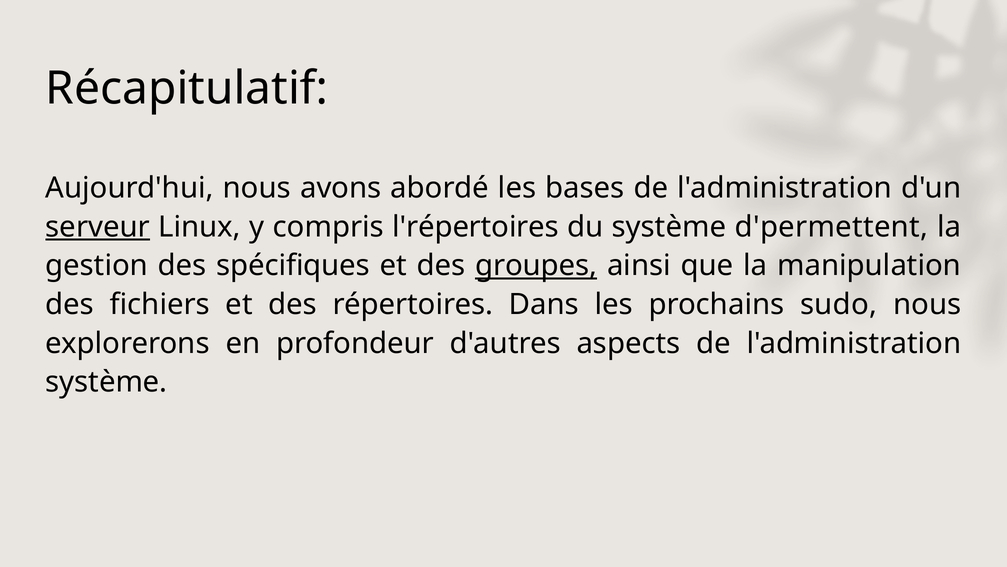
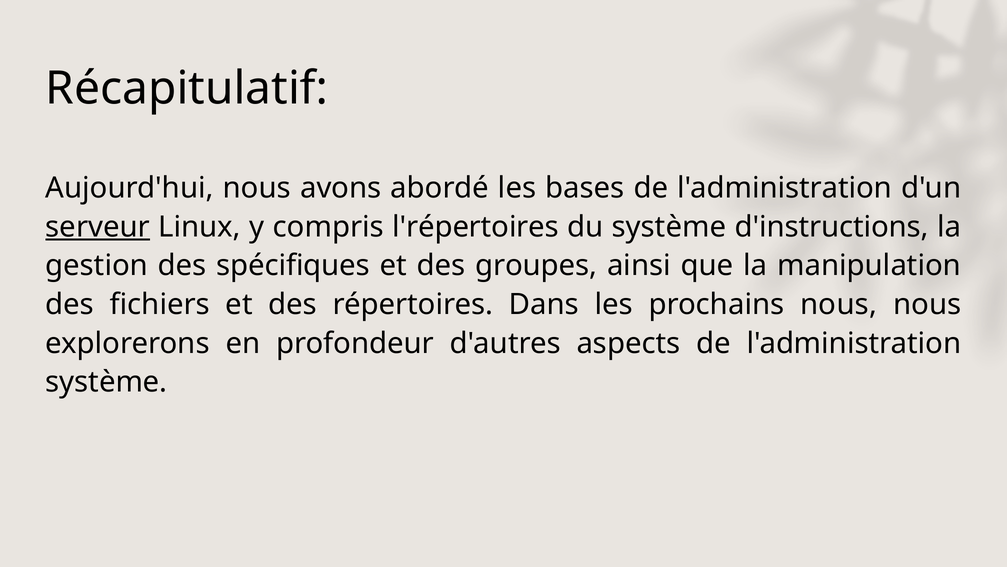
d'permettent: d'permettent -> d'instructions (832, 227)
groupes underline: present -> none (536, 266)
prochains sudo: sudo -> nous (839, 304)
